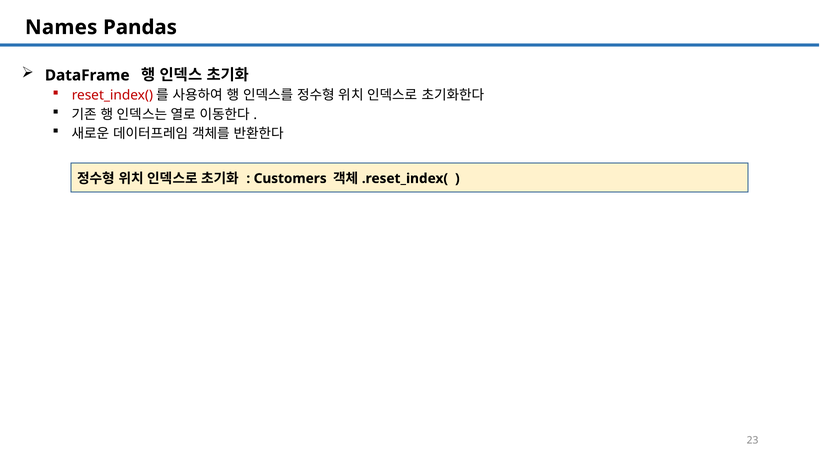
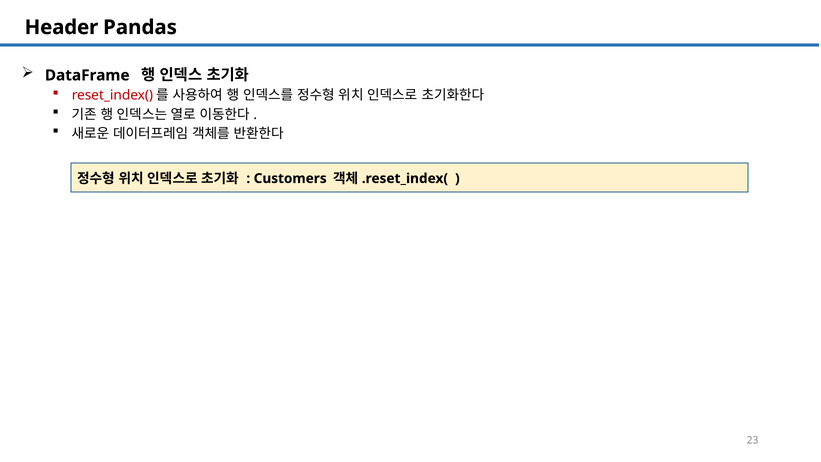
Names: Names -> Header (61, 27)
